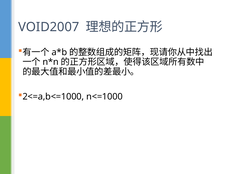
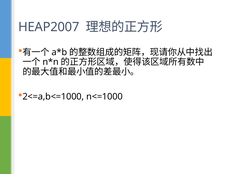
VOID2007: VOID2007 -> HEAP2007 (49, 27)
